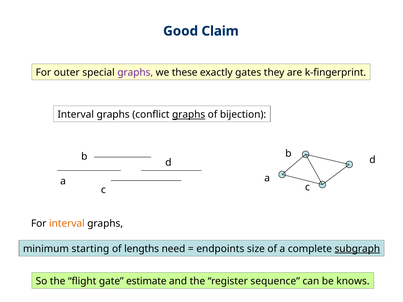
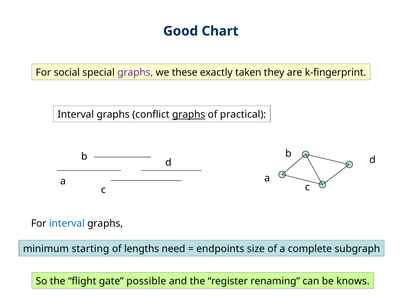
Claim: Claim -> Chart (220, 31)
outer: outer -> social (67, 73)
gates: gates -> taken (248, 73)
bijection: bijection -> practical (243, 115)
interval colour: orange -> blue (67, 224)
subgraph underline: present -> none (357, 249)
estimate: estimate -> possible (146, 281)
sequence: sequence -> renaming (275, 281)
